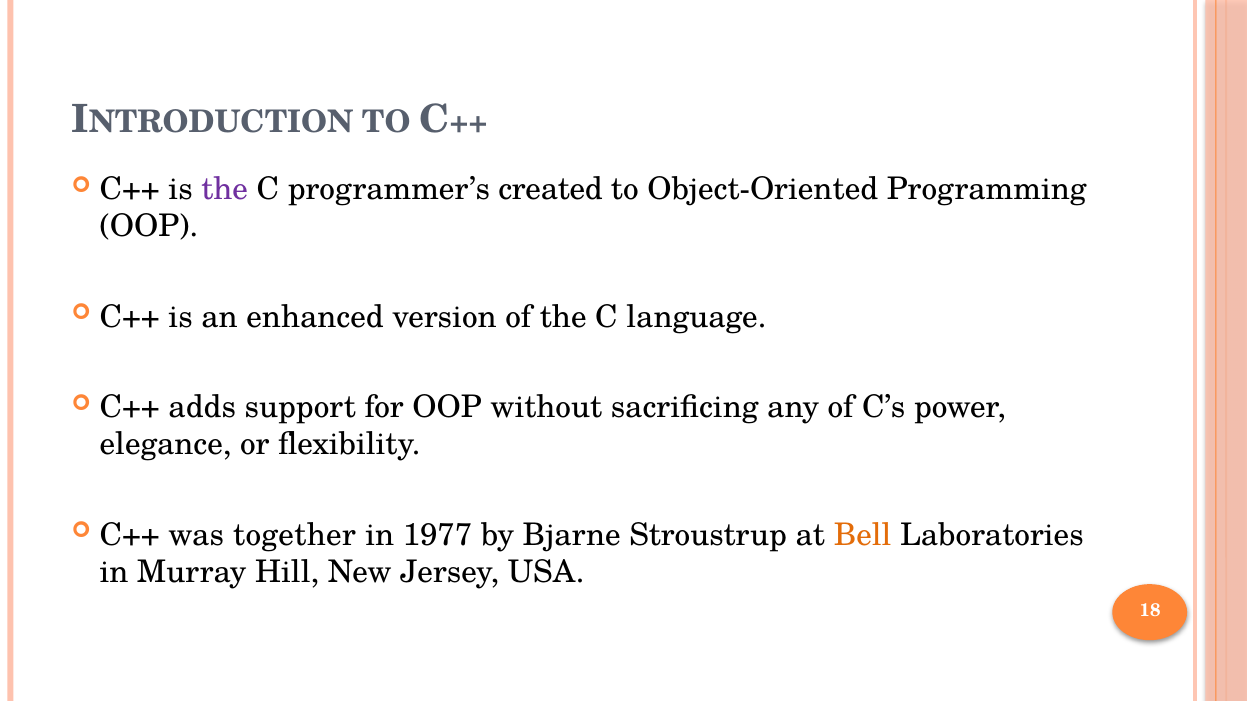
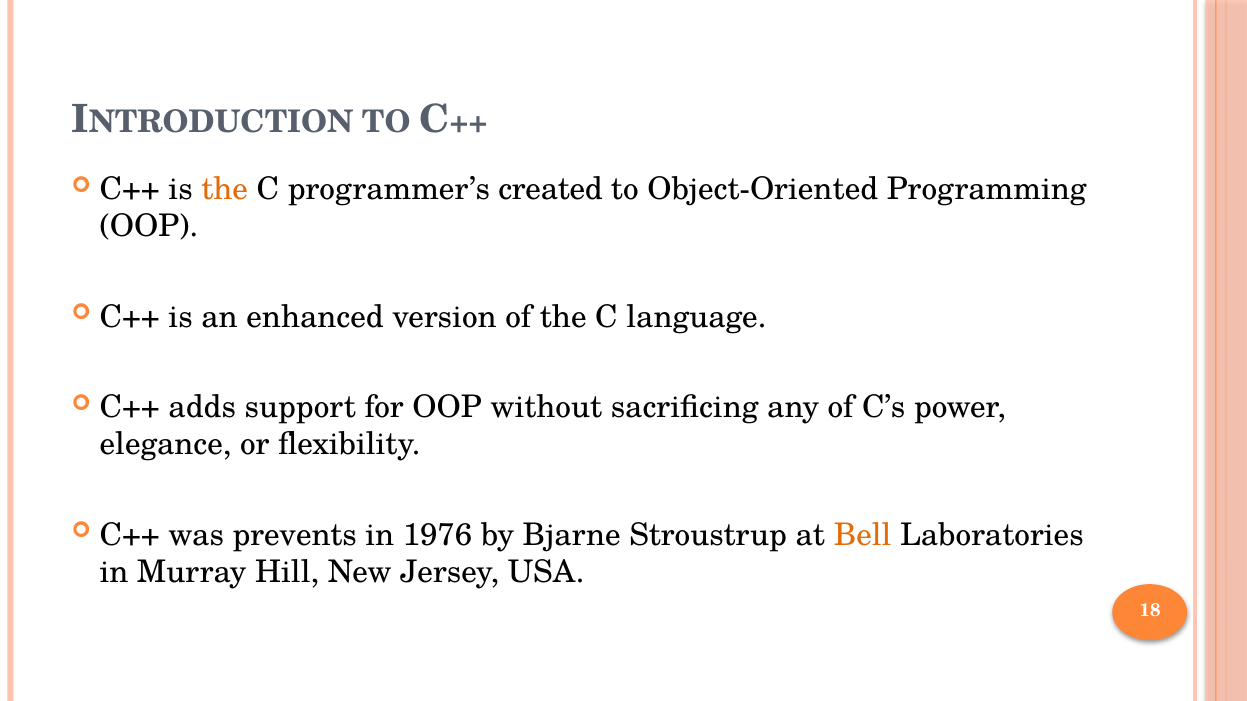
the colour: purple -> orange (225, 189)
together: together -> prevents (295, 535)
1977: 1977 -> 1976 (437, 535)
